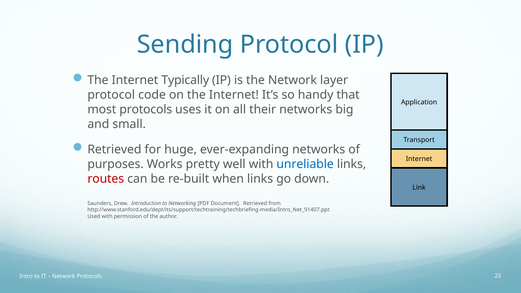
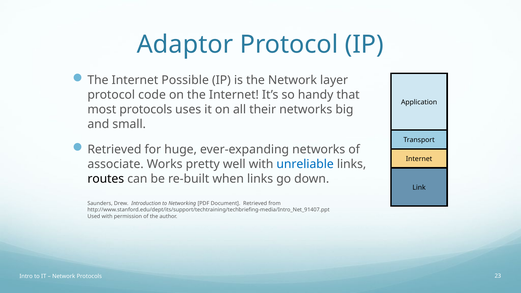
Sending: Sending -> Adaptor (185, 45)
Typically: Typically -> Possible (185, 80)
purposes: purposes -> associate (116, 164)
routes colour: red -> black (106, 179)
